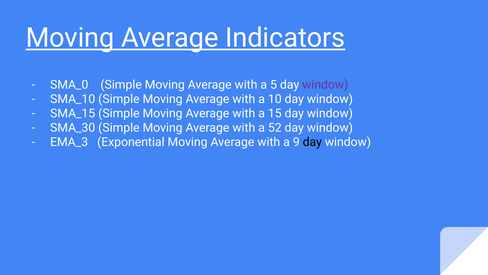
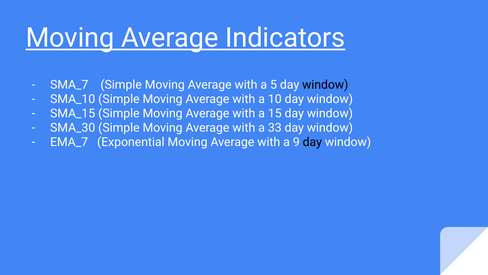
SMA_0: SMA_0 -> SMA_7 (69, 85)
window colour: purple -> black (325, 85)
52: 52 -> 33 (275, 128)
EMA_3: EMA_3 -> EMA_7 (69, 142)
